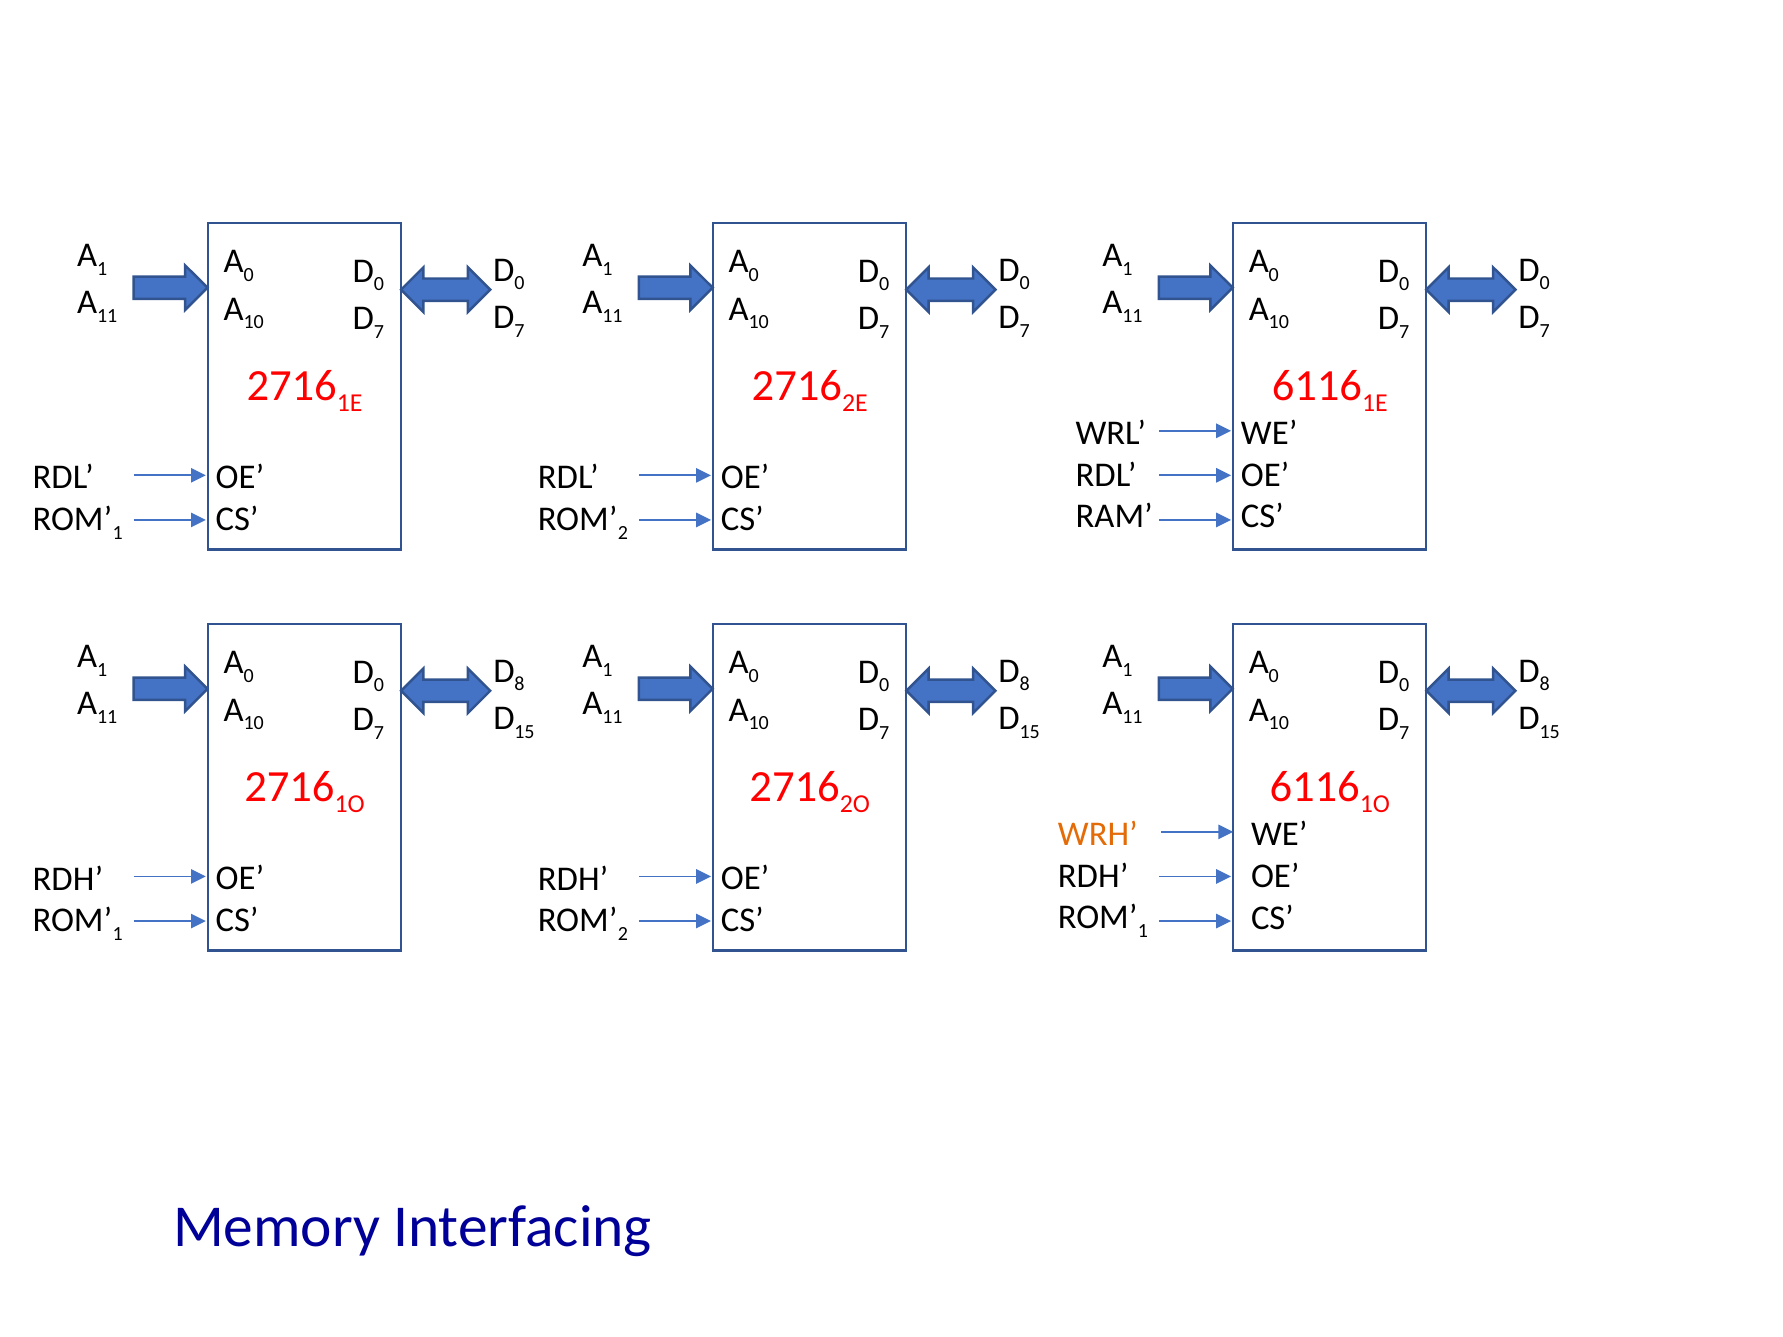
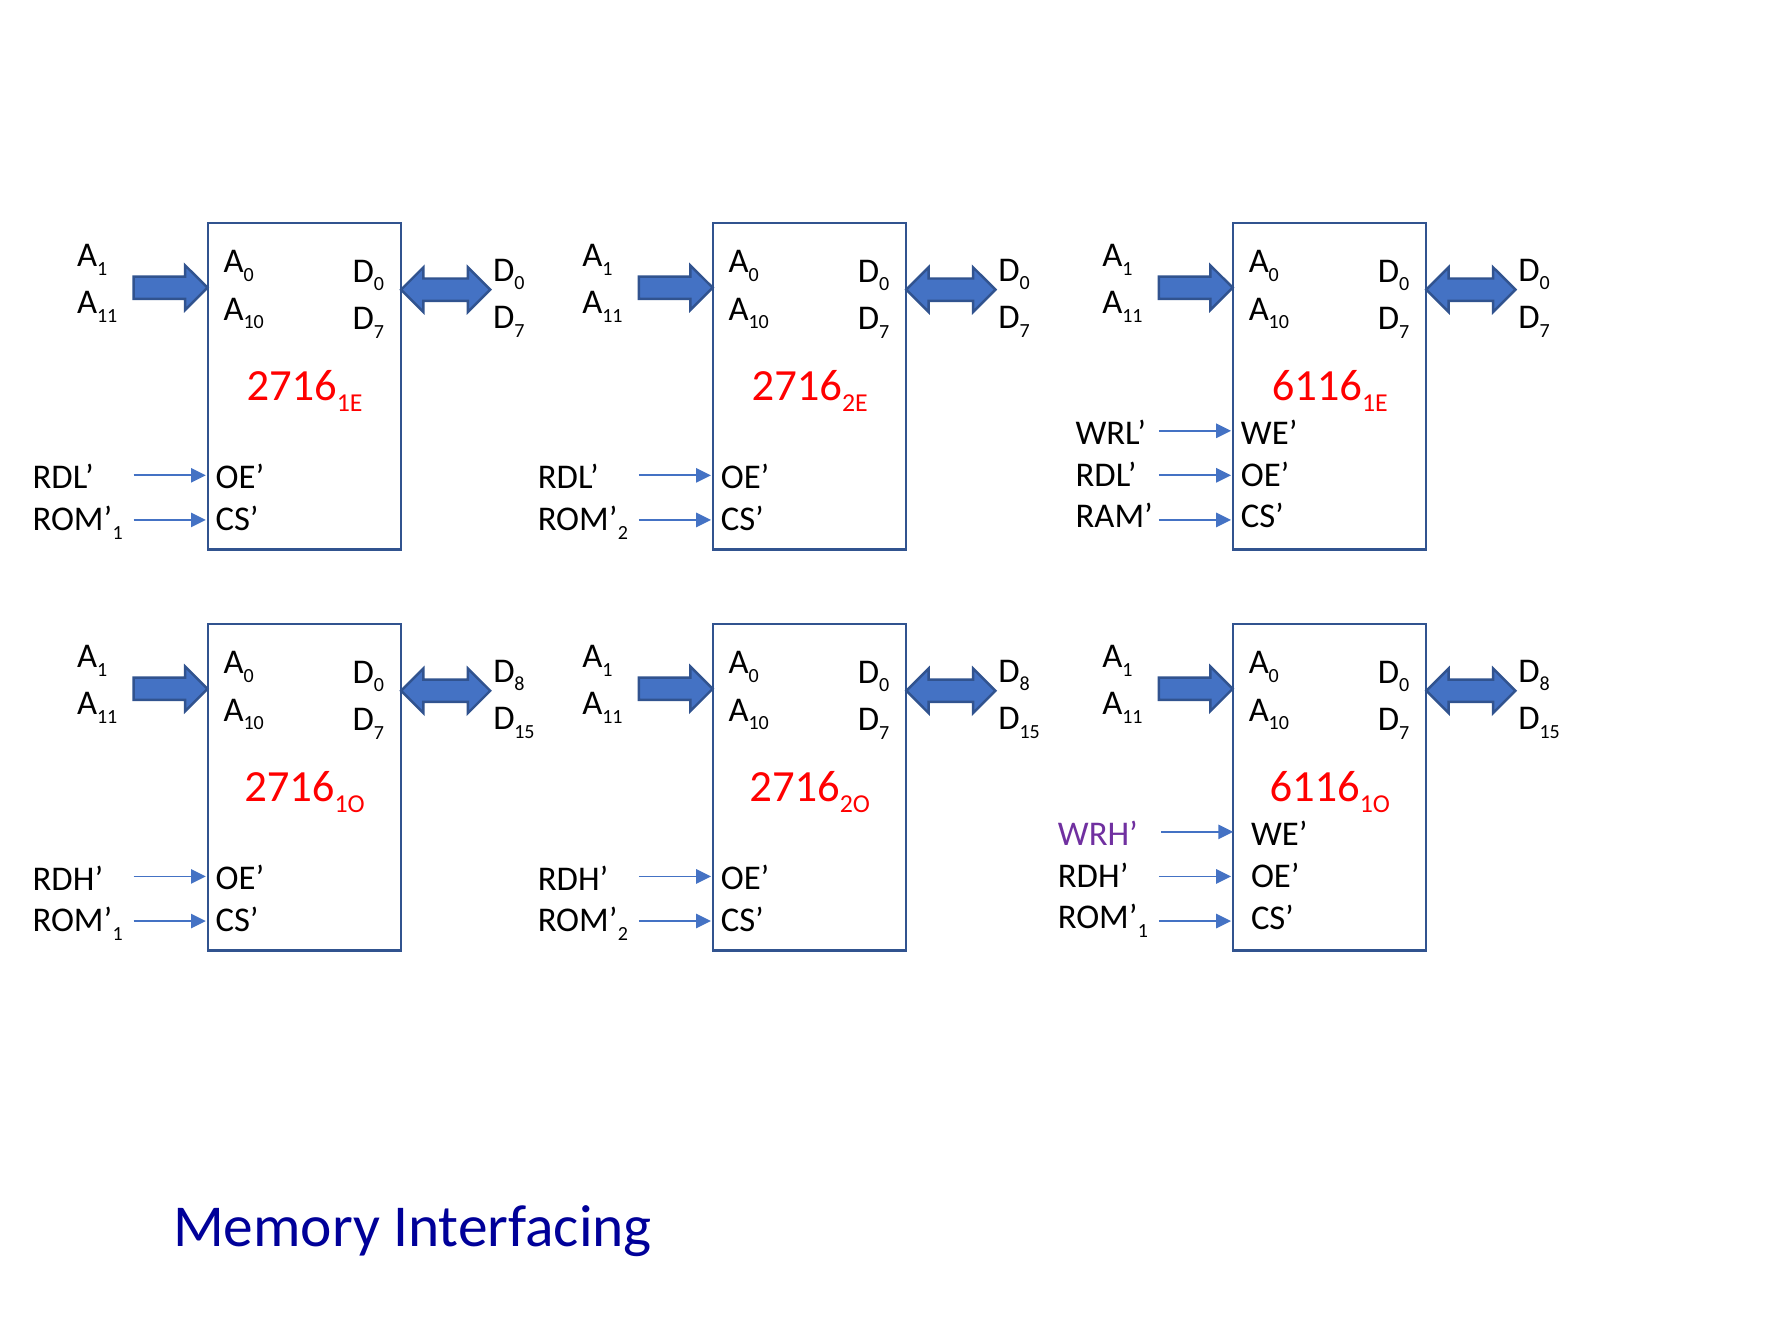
WRH colour: orange -> purple (1098, 834)
